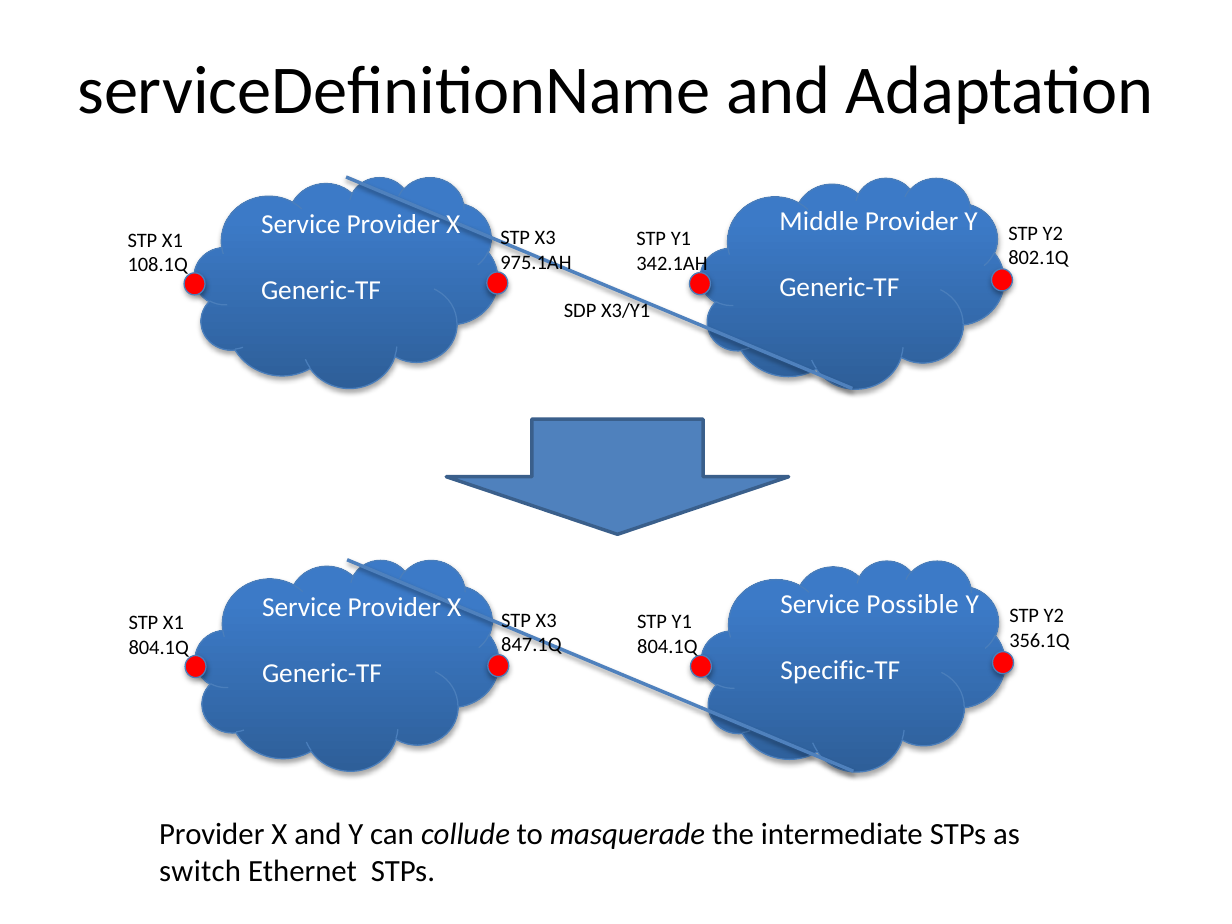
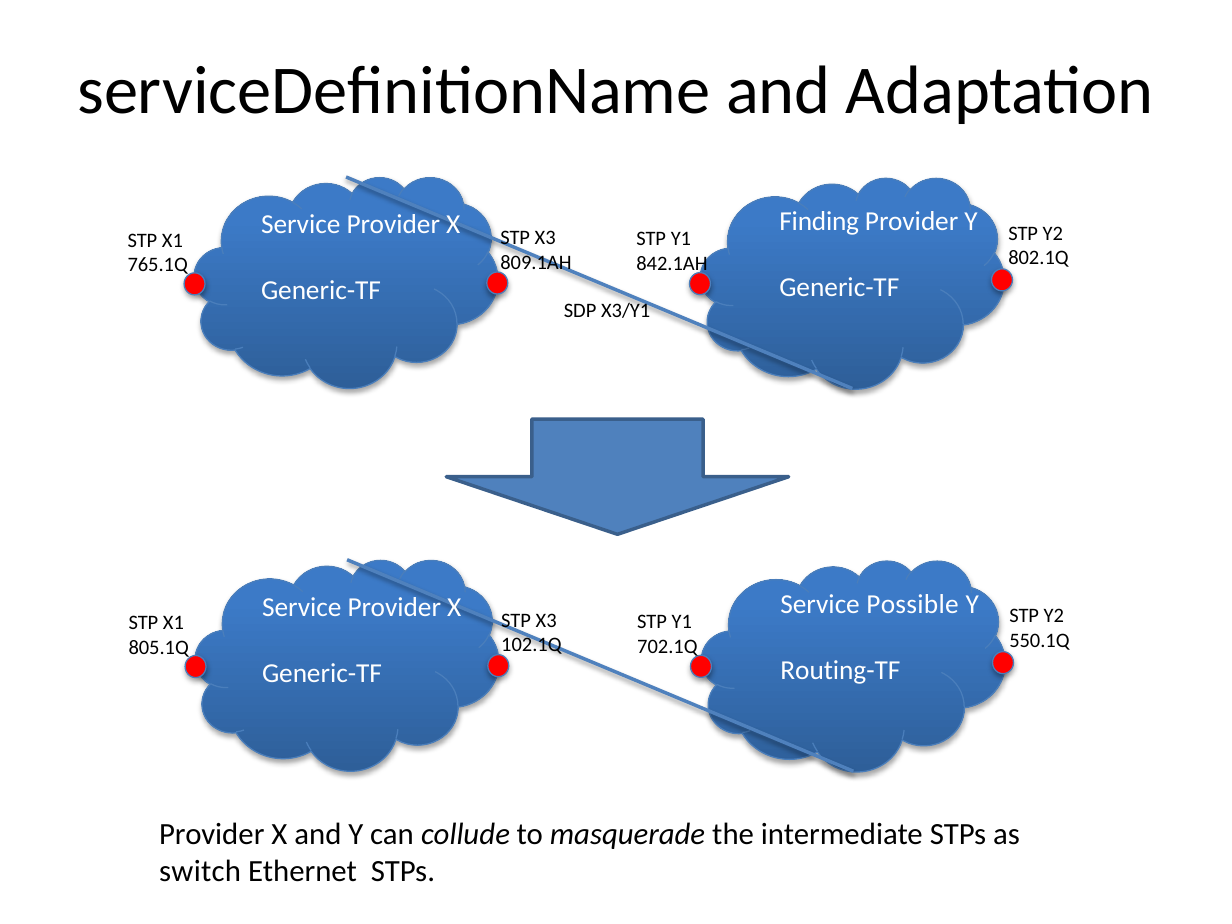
Middle: Middle -> Finding (819, 222)
975.1AH: 975.1AH -> 809.1AH (536, 262)
342.1AH: 342.1AH -> 842.1AH (672, 264)
108.1Q: 108.1Q -> 765.1Q (158, 265)
356.1Q: 356.1Q -> 550.1Q (1039, 641)
847.1Q: 847.1Q -> 102.1Q (531, 645)
804.1Q: 804.1Q -> 702.1Q (667, 646)
804.1Q: 804.1Q -> 805.1Q (159, 648)
Specific-TF: Specific-TF -> Routing-TF (840, 670)
